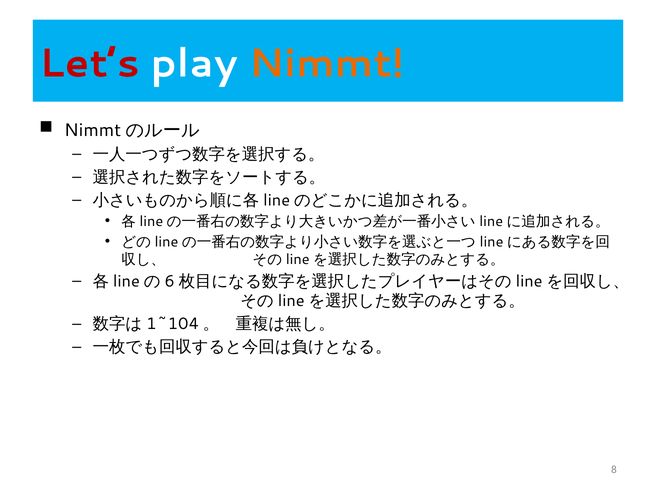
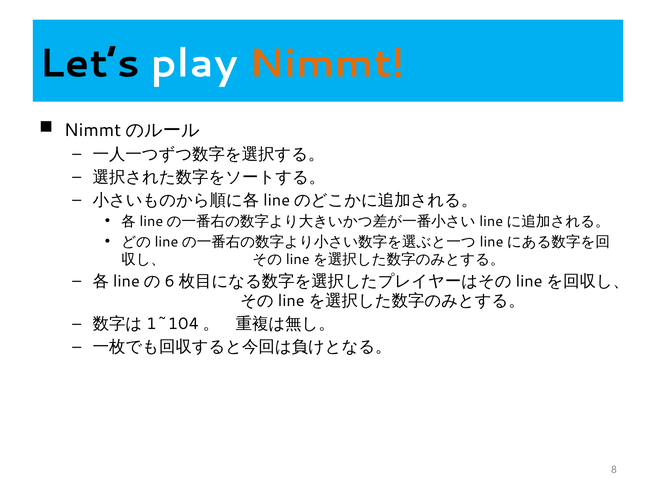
Let’s colour: red -> black (90, 64)
